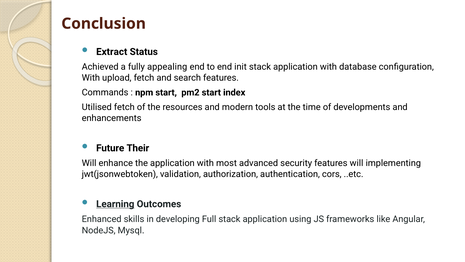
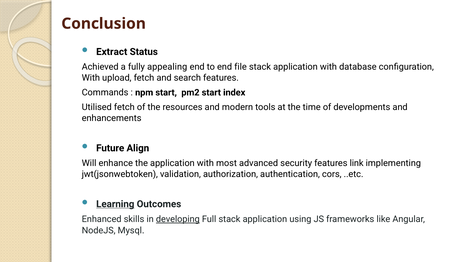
init: init -> file (241, 67)
Their: Their -> Align (138, 148)
features will: will -> link (357, 163)
developing underline: none -> present (178, 219)
